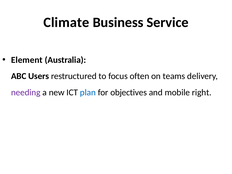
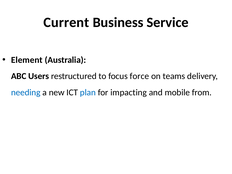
Climate: Climate -> Current (66, 22)
often: often -> force (139, 76)
needing colour: purple -> blue (26, 92)
objectives: objectives -> impacting (129, 92)
right: right -> from (202, 92)
